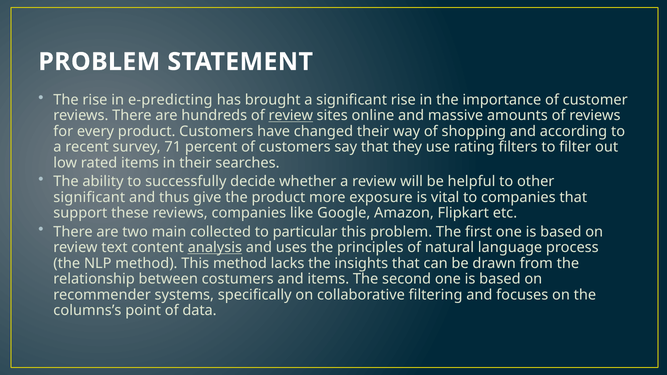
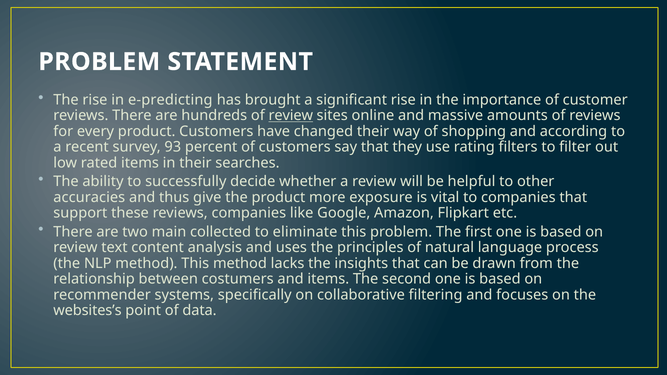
71: 71 -> 93 (173, 147)
significant: significant -> accuracies (89, 197)
particular: particular -> eliminate (305, 232)
analysis underline: present -> none (215, 248)
columns’s: columns’s -> websites’s (87, 311)
